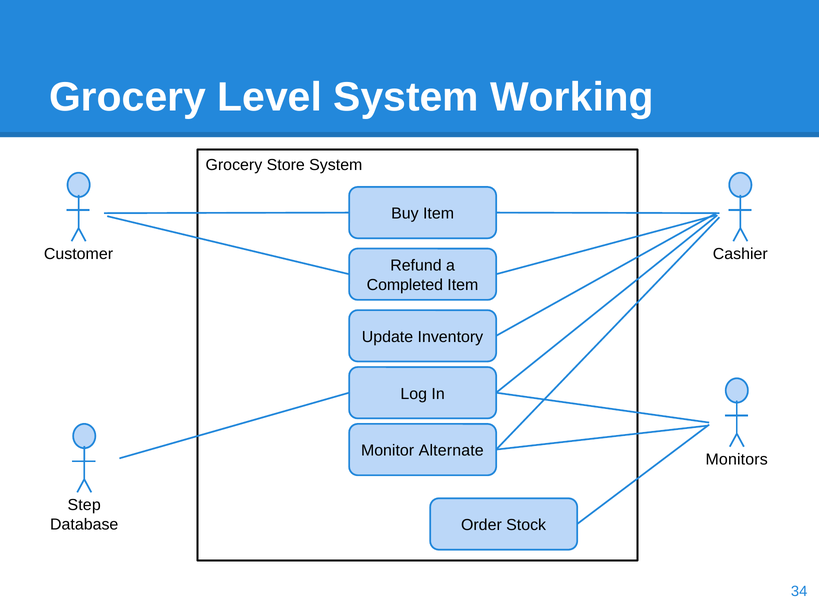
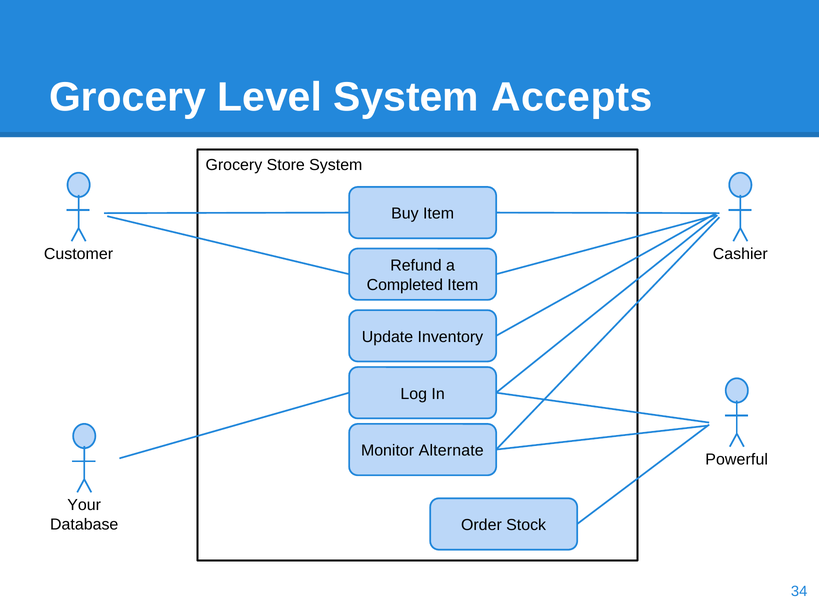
Working: Working -> Accepts (572, 97)
Monitors: Monitors -> Powerful (737, 460)
Step: Step -> Your (84, 505)
